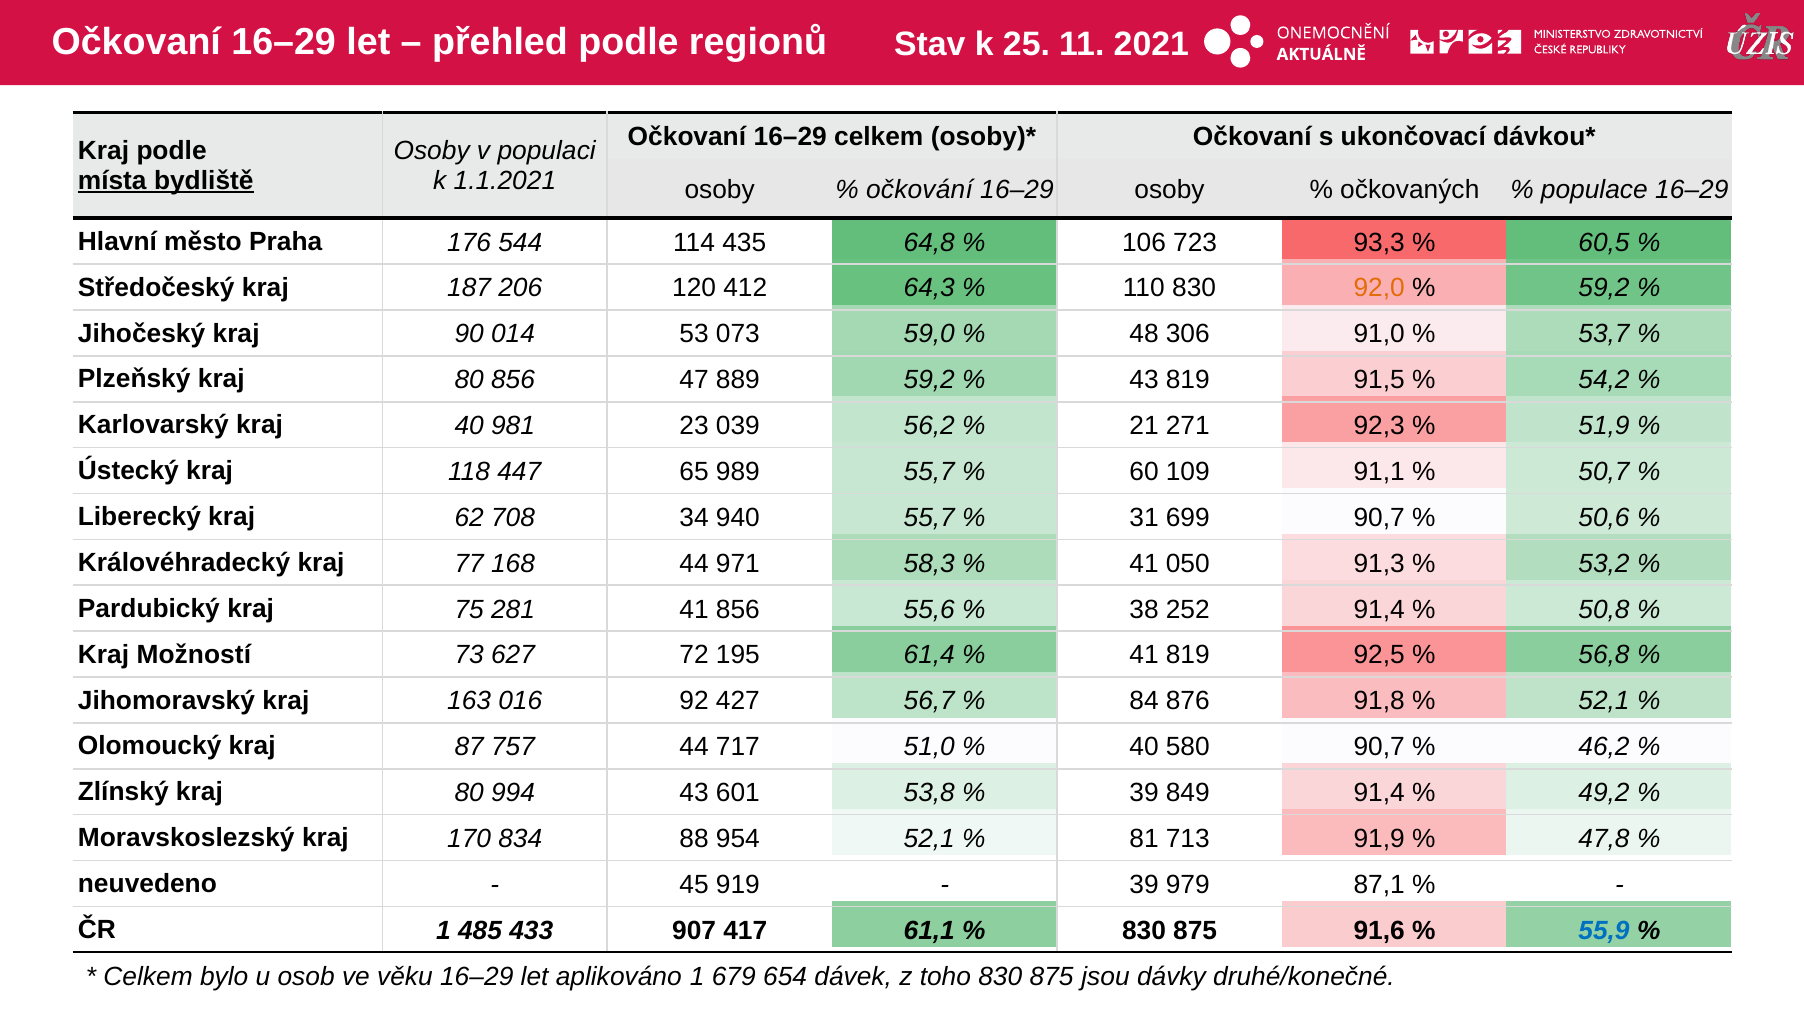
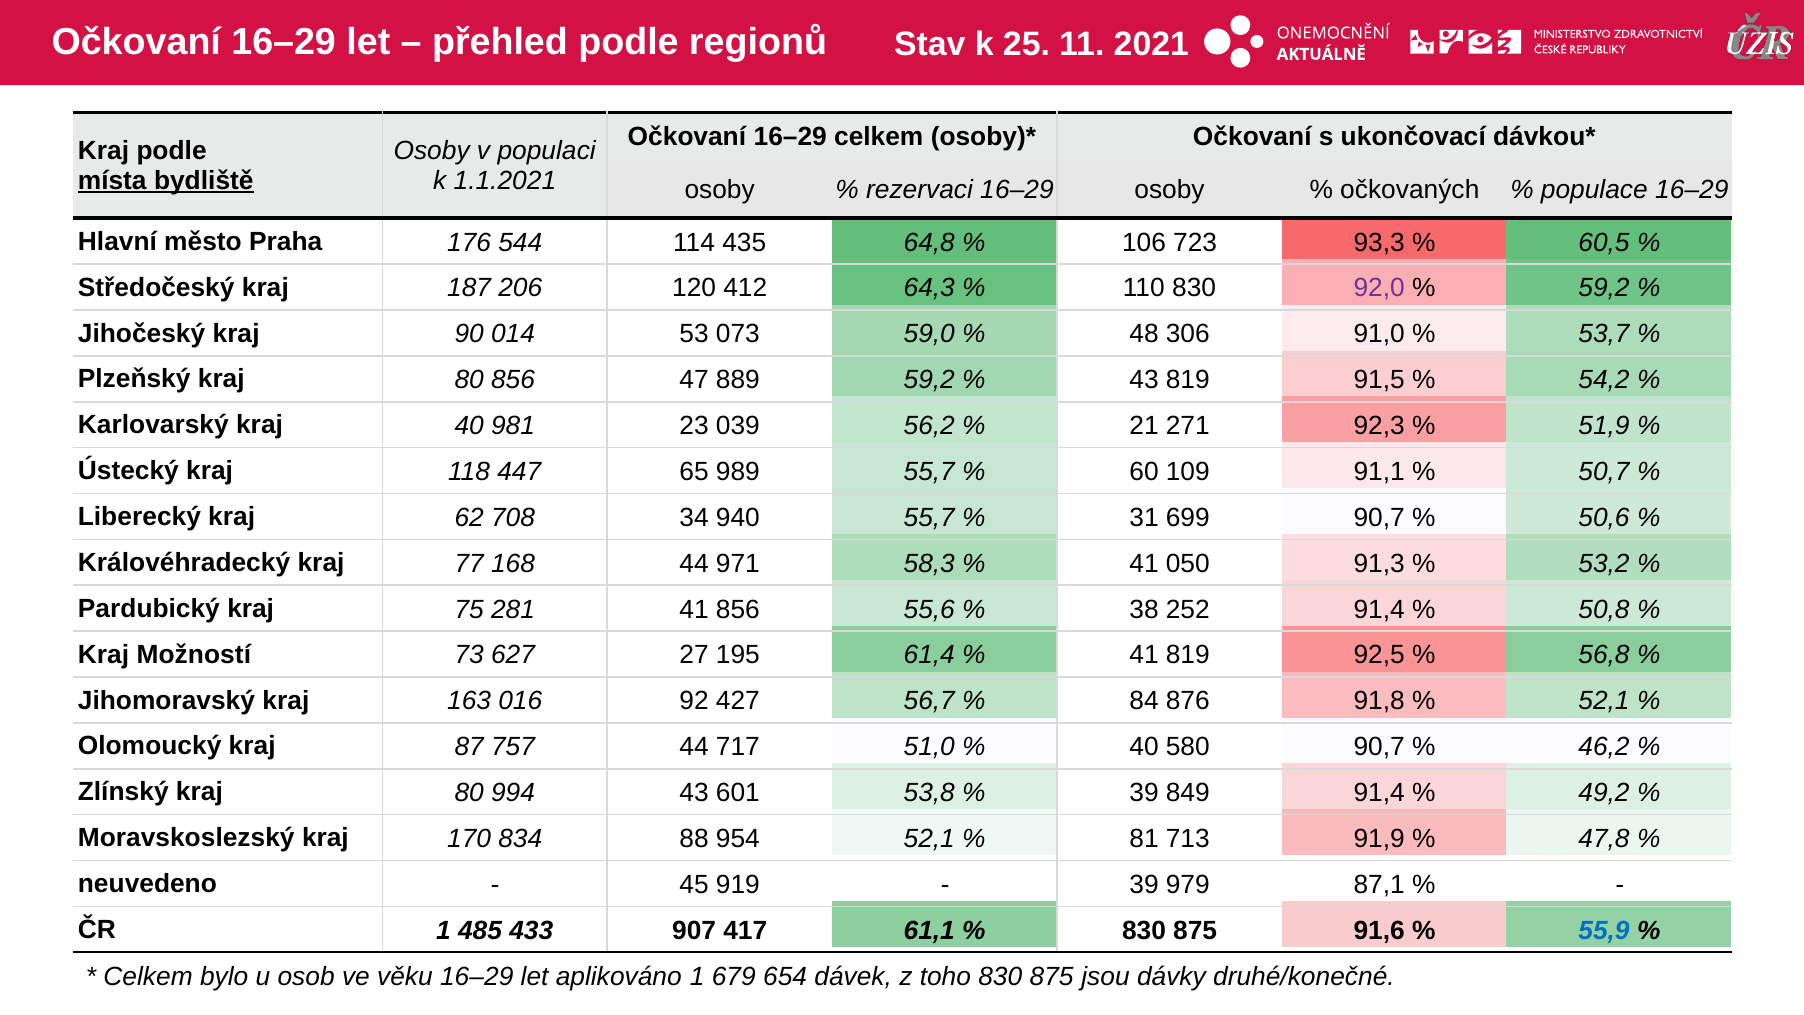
očkování: očkování -> rezervaci (920, 190)
92,0 colour: orange -> purple (1379, 288)
72: 72 -> 27 (694, 655)
